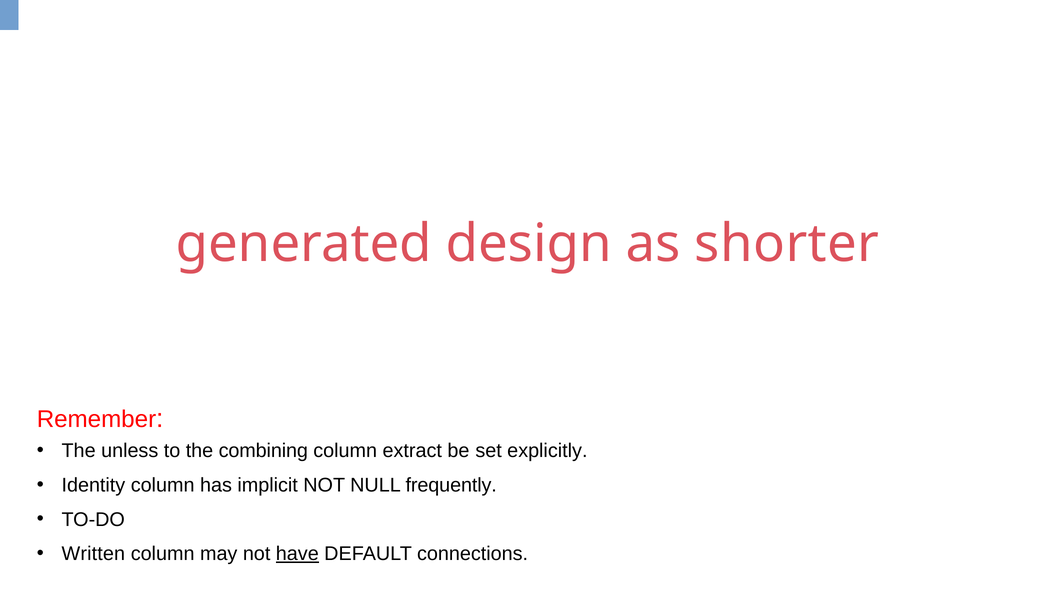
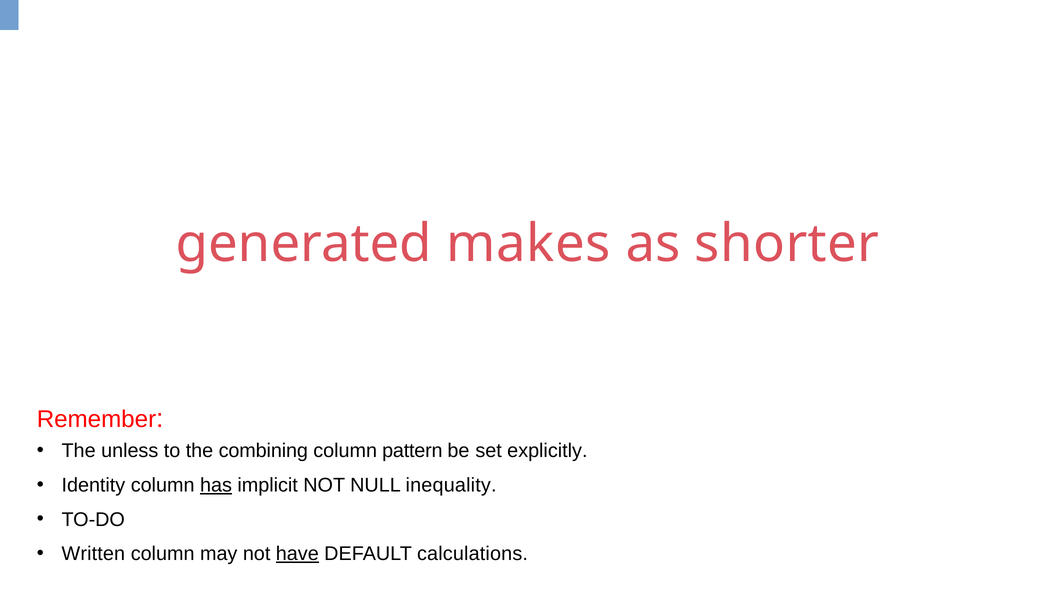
design: design -> makes (529, 244)
extract: extract -> pattern (412, 451)
has underline: none -> present (216, 485)
frequently: frequently -> inequality (451, 485)
connections: connections -> calculations (472, 554)
